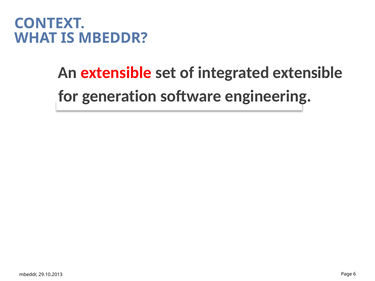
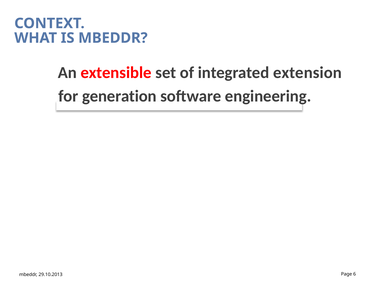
integrated extensible: extensible -> extension (307, 73)
